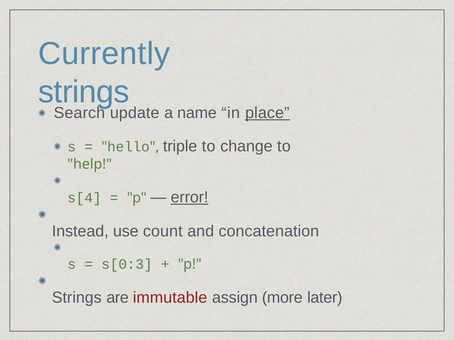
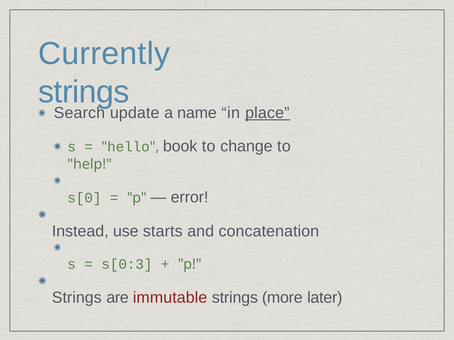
triple: triple -> book (180, 146)
s[4: s[4 -> s[0 (84, 198)
error underline: present -> none (190, 198)
count: count -> starts (163, 232)
immutable assign: assign -> strings (235, 298)
